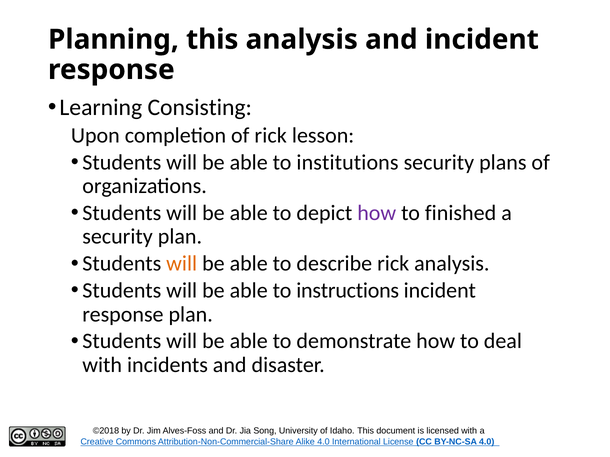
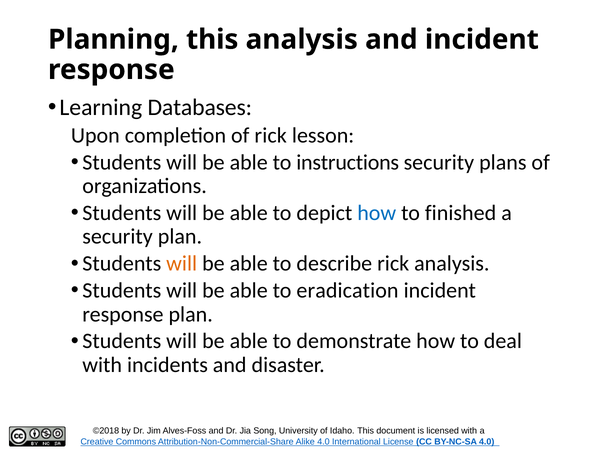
Consisting: Consisting -> Databases (200, 108)
institutions: institutions -> instructions (348, 162)
how colour: purple -> blue (377, 213)
instructions: instructions -> eradication (348, 291)
